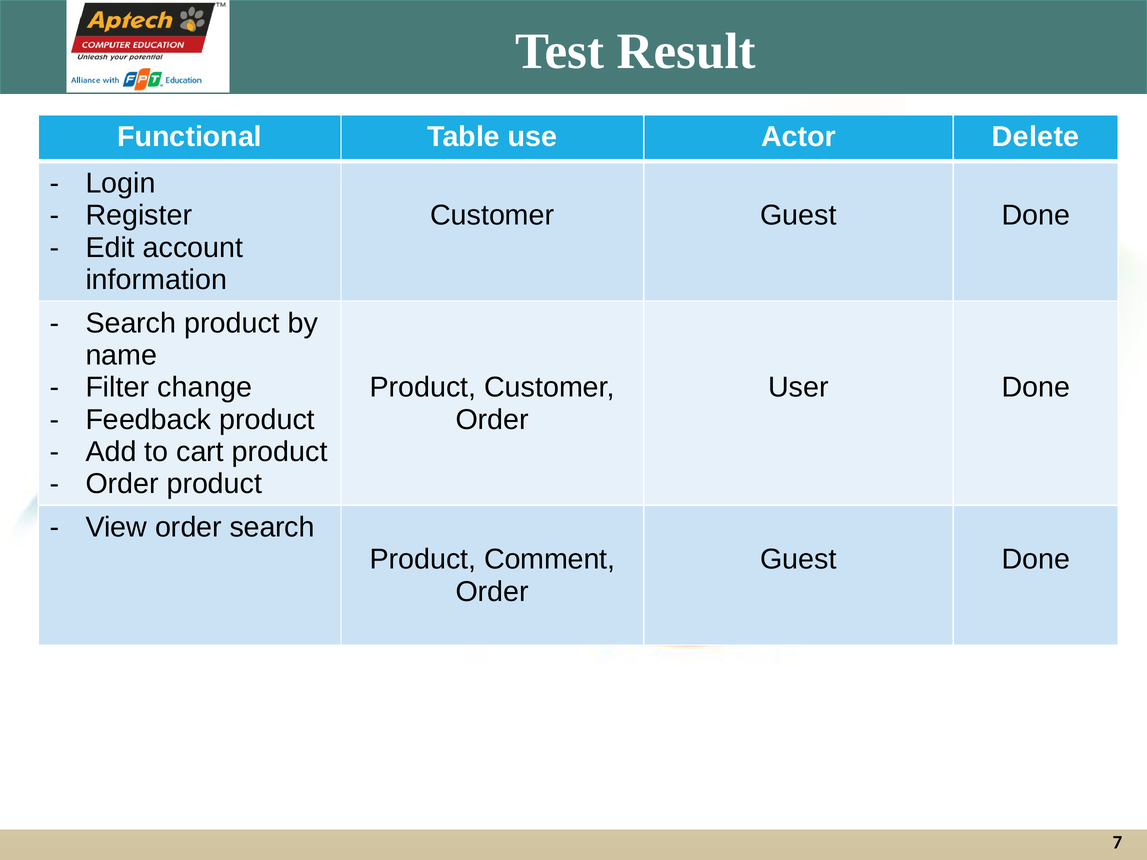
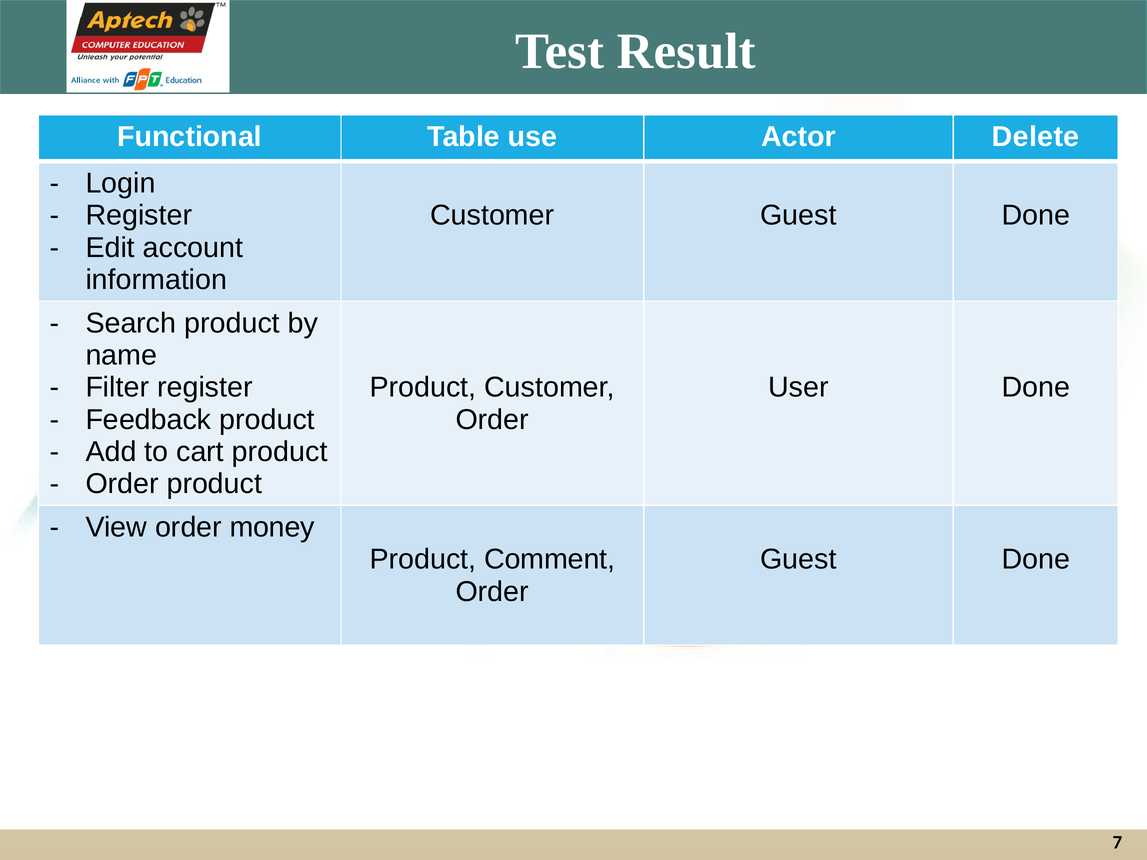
Filter change: change -> register (205, 388)
order search: search -> money (272, 528)
